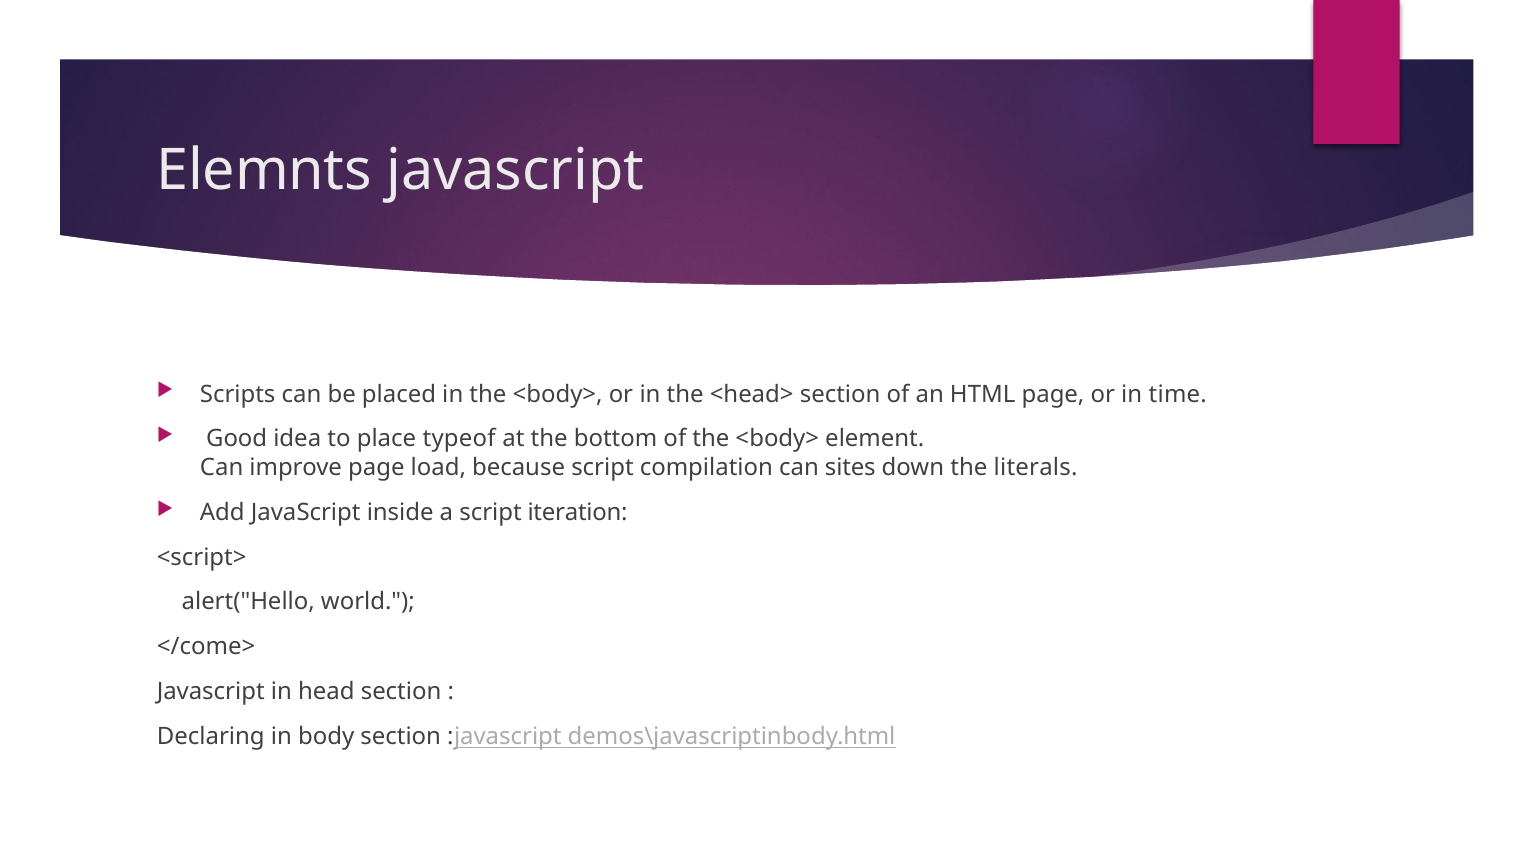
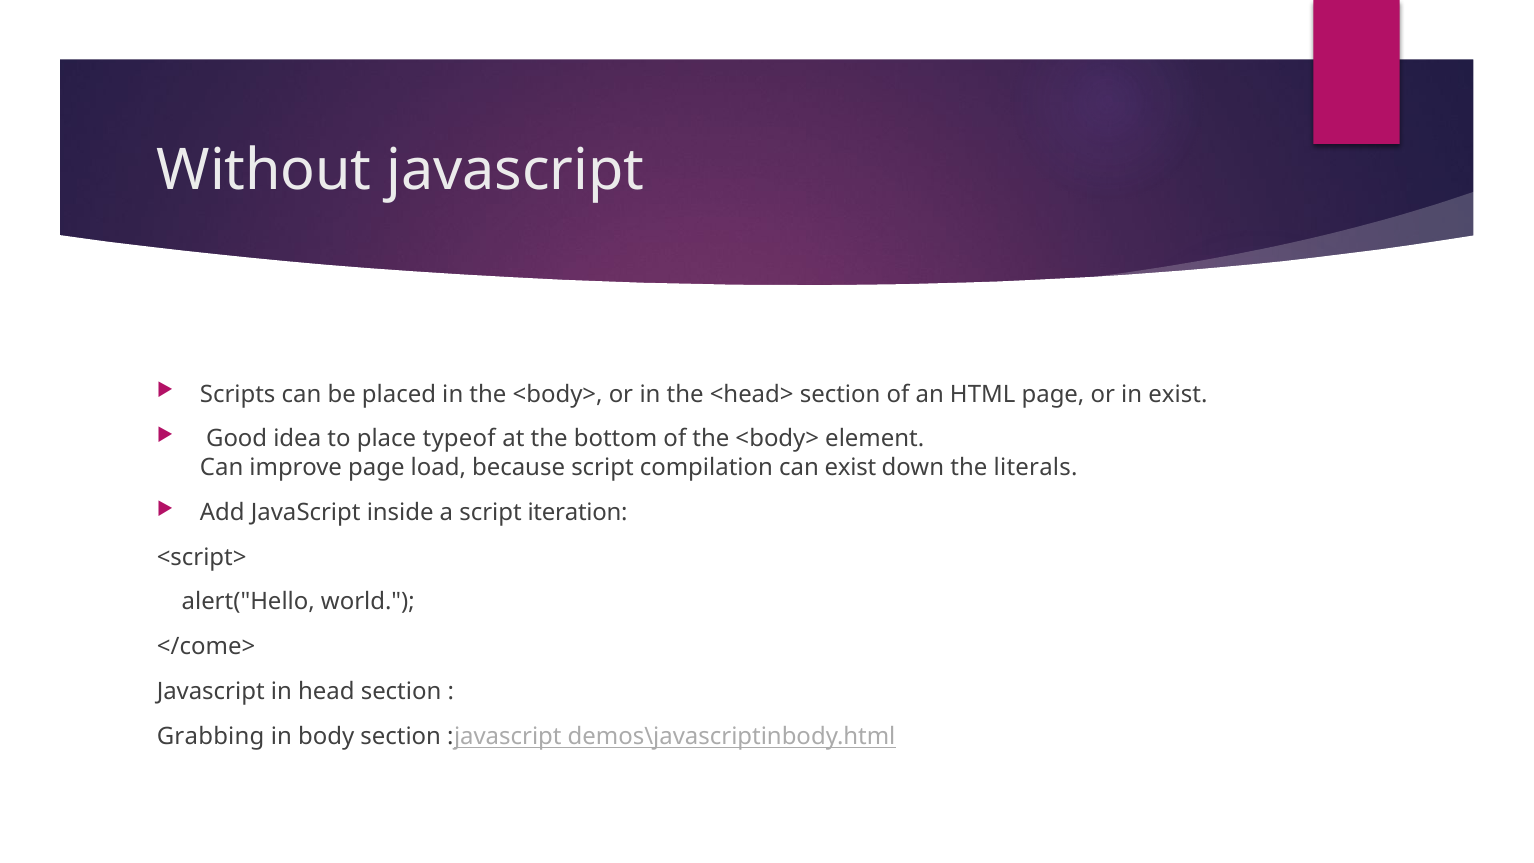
Elemnts: Elemnts -> Without (264, 171)
in time: time -> exist (1178, 394)
can sites: sites -> exist (850, 468)
Declaring: Declaring -> Grabbing (211, 736)
